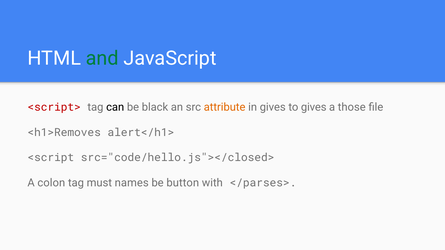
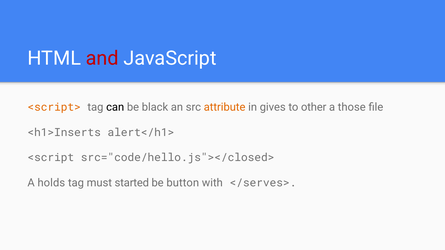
and colour: green -> red (102, 58)
<script> colour: red -> orange (54, 107)
to gives: gives -> other (314, 107)
<h1>Removes: <h1>Removes -> <h1>Inserts (64, 133)
colon: colon -> holds (51, 183)
names: names -> started (132, 183)
</parses>: </parses> -> </serves> (263, 183)
